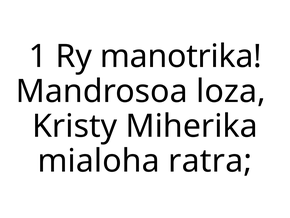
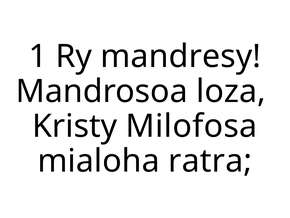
manotrika: manotrika -> mandresy (181, 56)
Miherika: Miherika -> Milofosa (191, 126)
